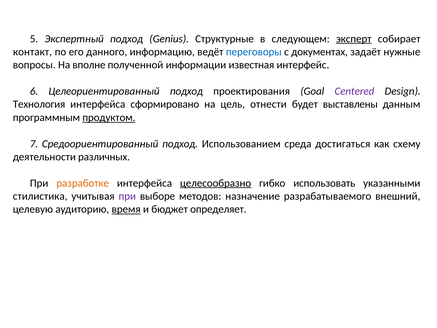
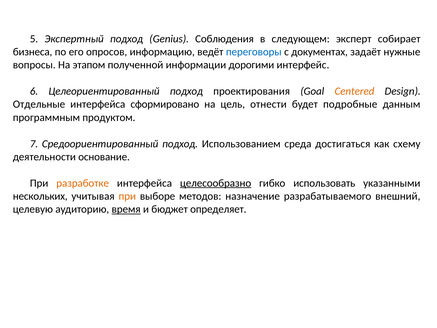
Структурные: Структурные -> Соблюдения (225, 39)
эксперт underline: present -> none (354, 39)
контакт: контакт -> бизнеса (33, 52)
данного: данного -> опросов (107, 52)
вполне: вполне -> этапом (89, 65)
известная: известная -> дорогими (251, 65)
Centered colour: purple -> orange (354, 91)
Технология: Технология -> Отдельные (39, 104)
выставлены: выставлены -> подробные (350, 104)
продуктом underline: present -> none (109, 117)
различных: различных -> основание (104, 157)
стилистика: стилистика -> нескольких (40, 196)
при colour: purple -> orange (127, 196)
